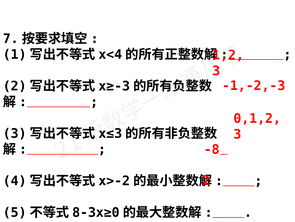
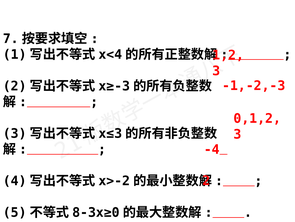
-8: -8 -> -4 (212, 149)
